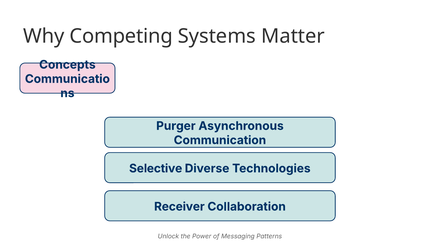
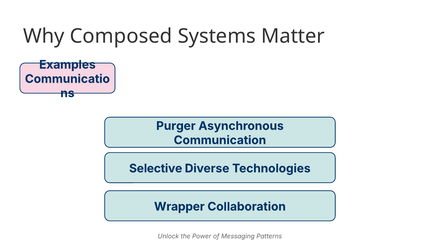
Competing: Competing -> Composed (121, 36)
Concepts: Concepts -> Examples (67, 65)
Receiver: Receiver -> Wrapper (179, 207)
